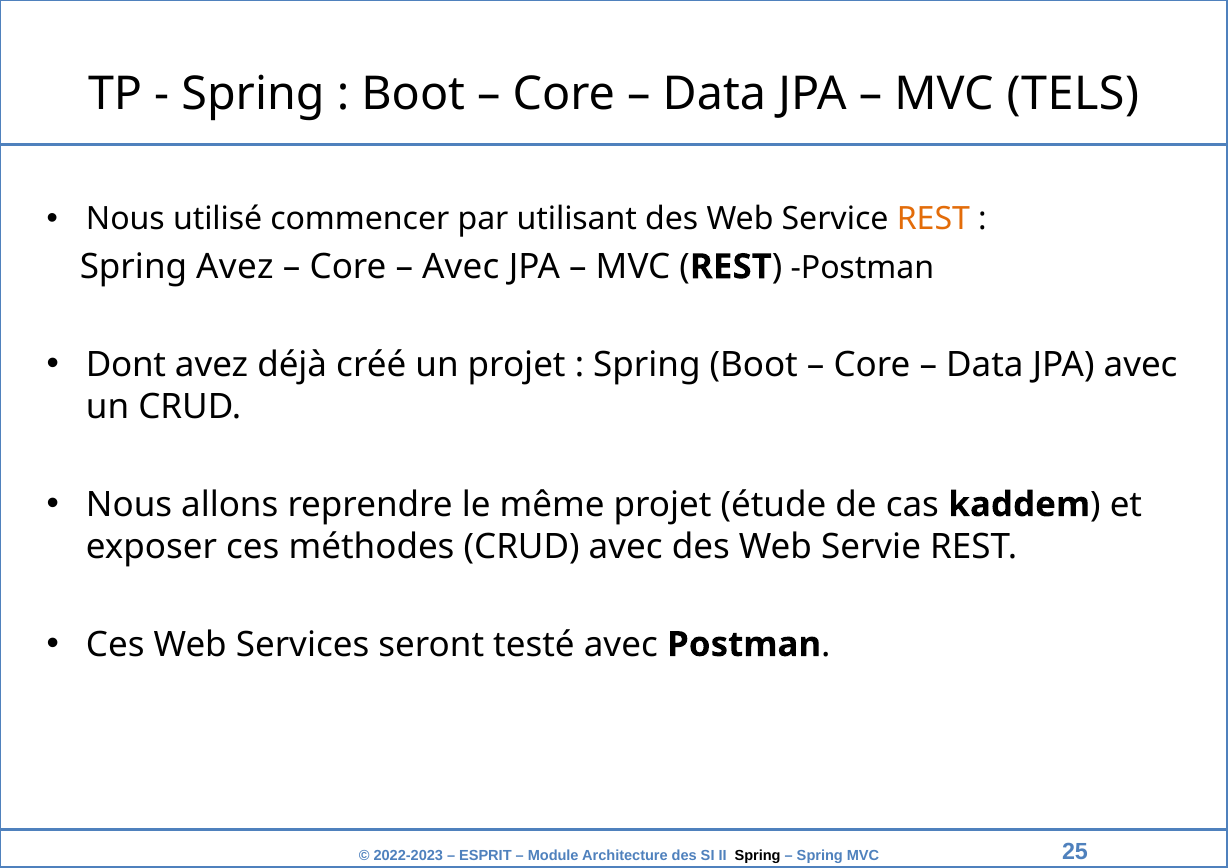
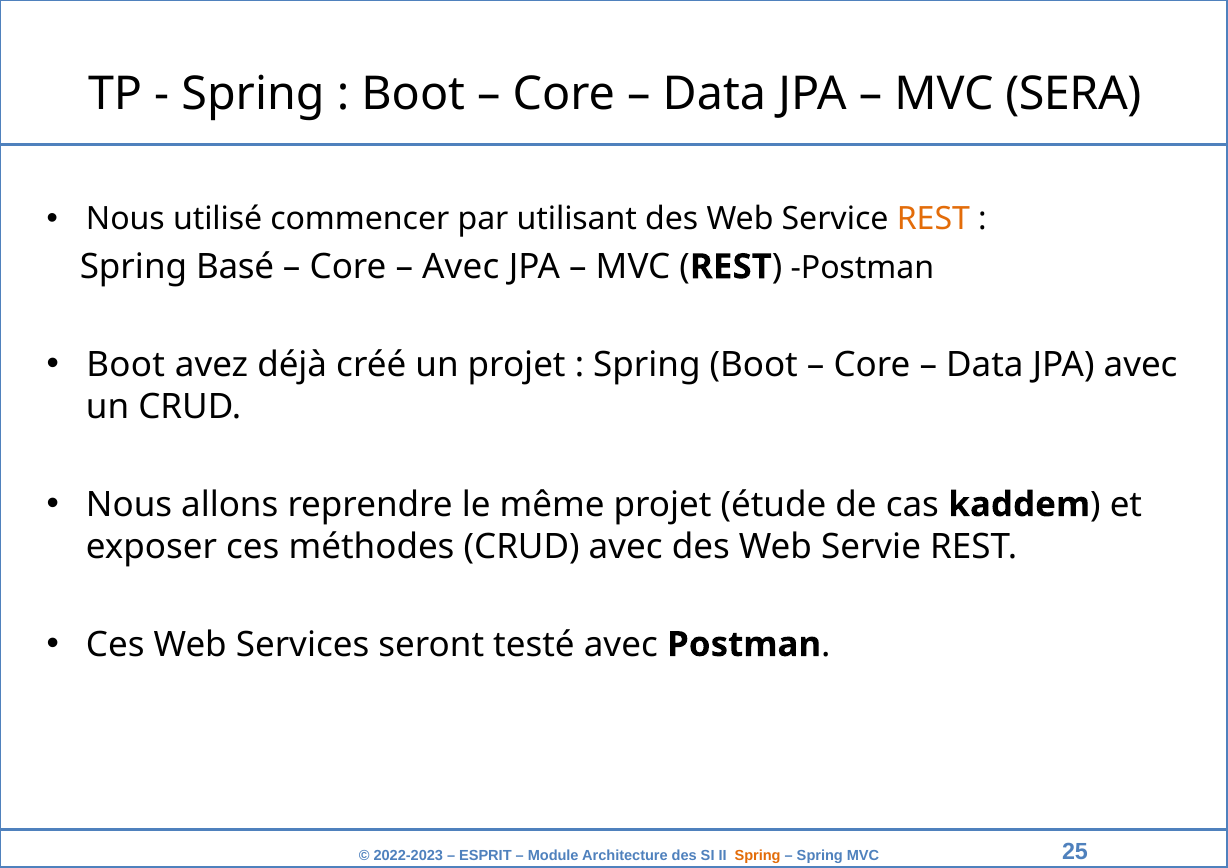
TELS: TELS -> SERA (1073, 94)
Spring Avez: Avez -> Basé (235, 267)
Dont: Dont -> Boot (126, 365)
Spring colour: black -> orange (758, 856)
